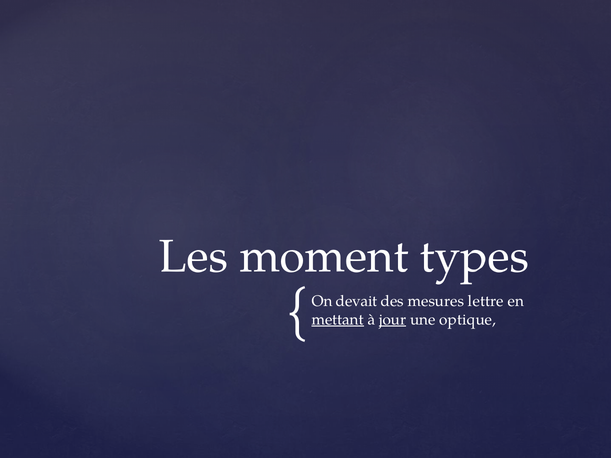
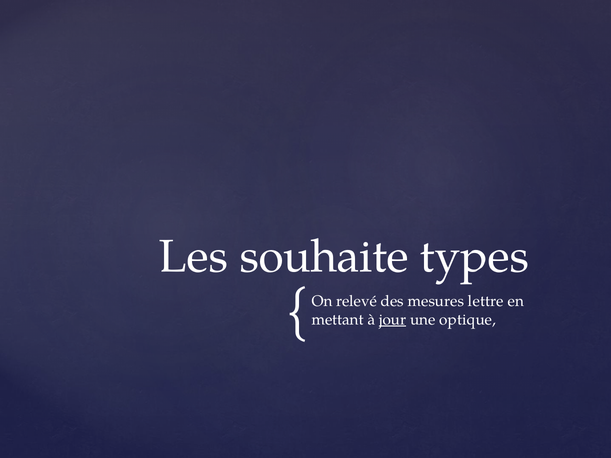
moment: moment -> souhaite (324, 257)
devait: devait -> relevé (357, 301)
mettant underline: present -> none (338, 320)
